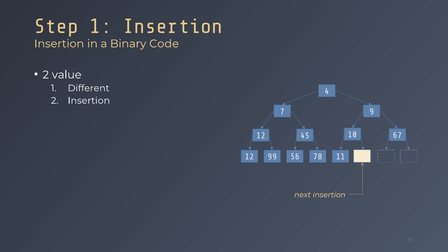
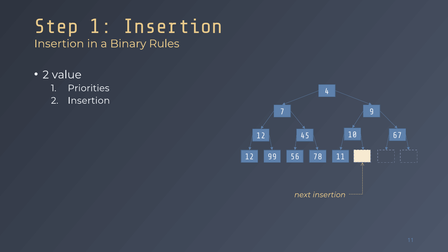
Code: Code -> Rules (164, 44)
Different: Different -> Priorities (89, 88)
